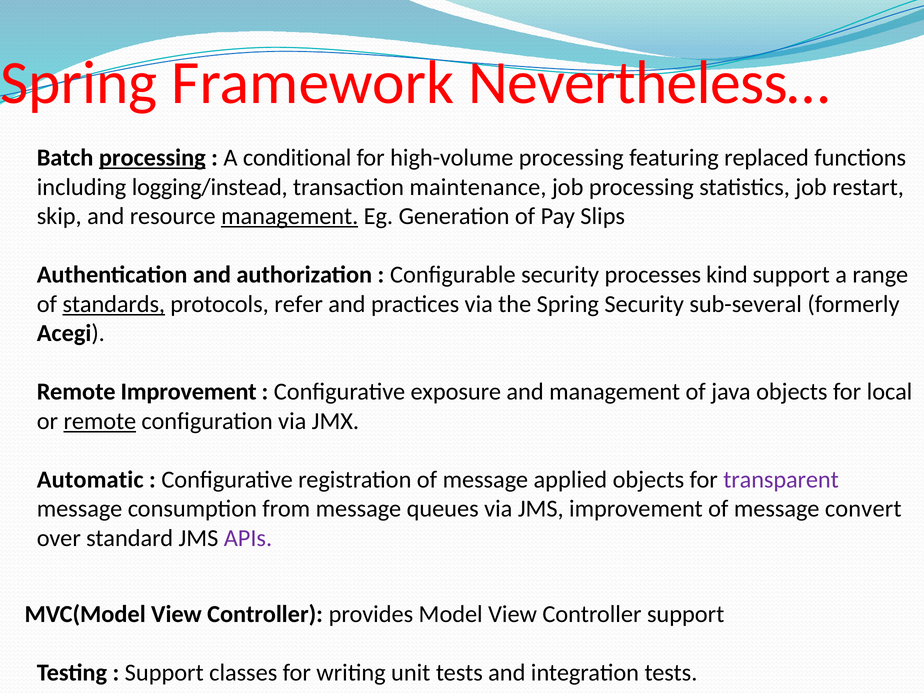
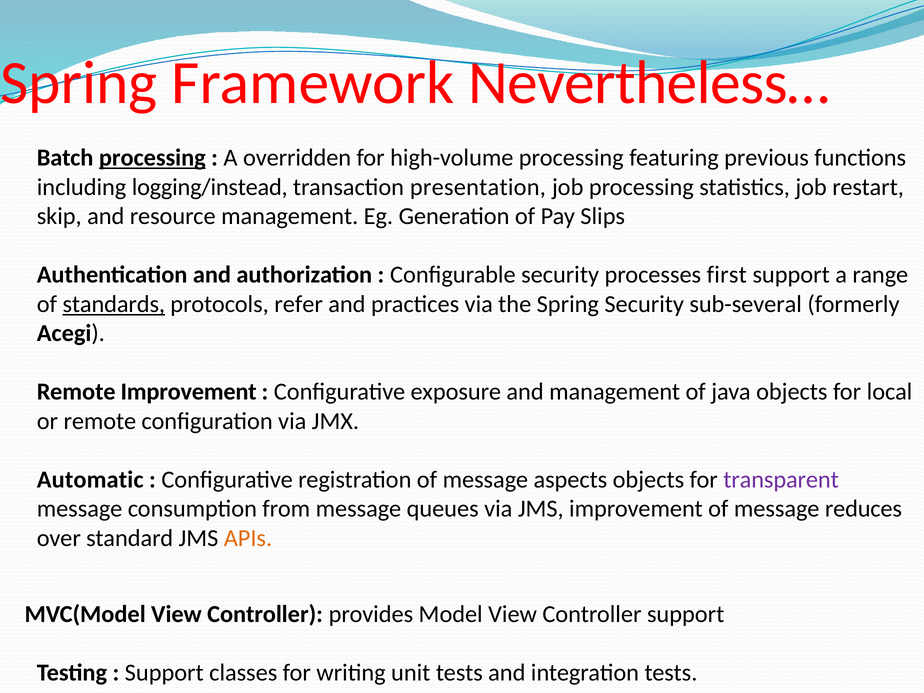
conditional: conditional -> overridden (297, 158)
replaced: replaced -> previous (767, 158)
maintenance: maintenance -> presentation (478, 187)
management underline: present -> none (290, 216)
kind: kind -> first (727, 275)
remote underline: present -> none (100, 421)
applied: applied -> aspects (570, 480)
convert: convert -> reduces (863, 509)
APIs colour: purple -> orange (248, 538)
